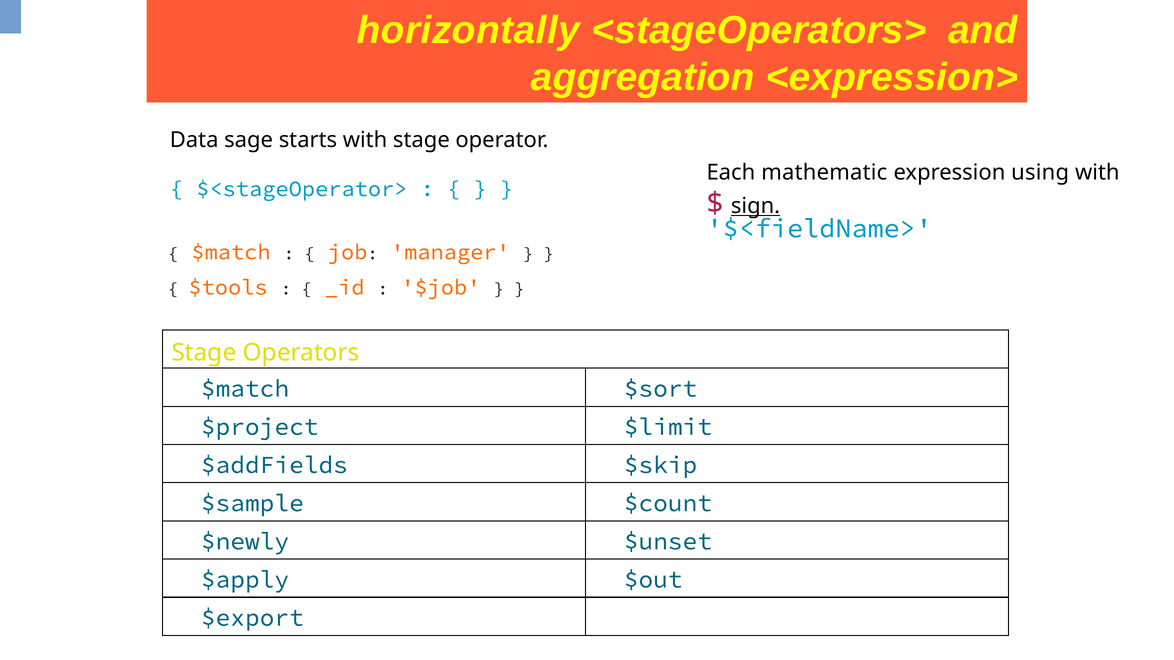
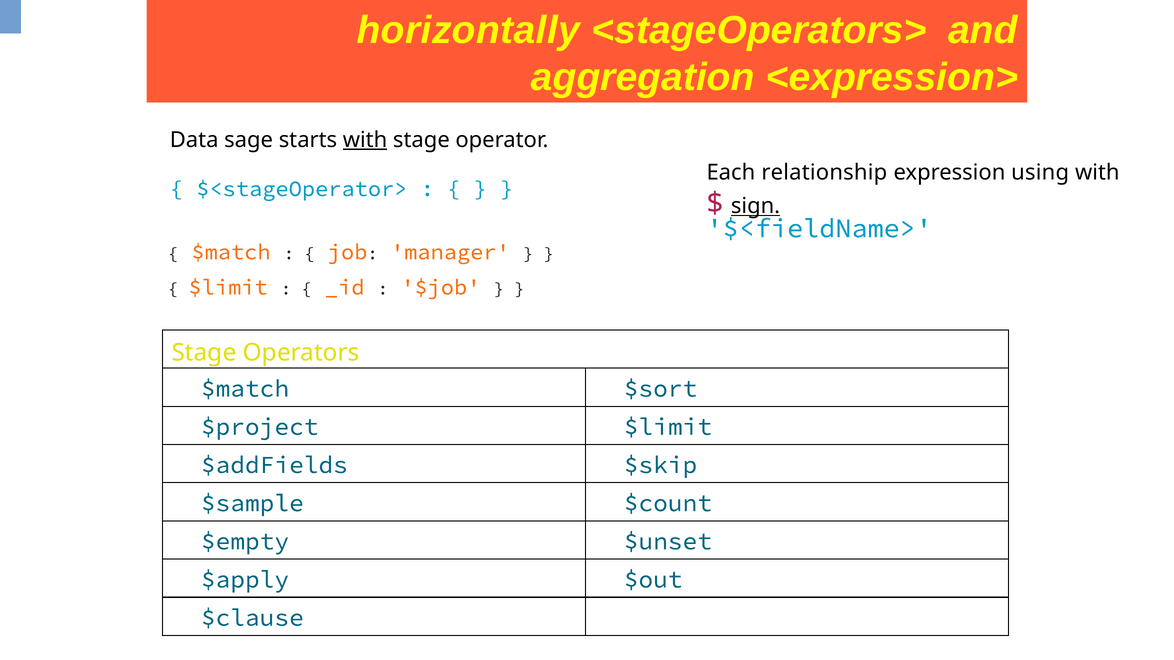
with underline: none -> present (365, 140)
mathematic: mathematic -> relationship (824, 172)
$tools: $tools -> $limit (228, 287)
$newly: $newly -> $empty (245, 542)
$export: $export -> $clause (252, 618)
